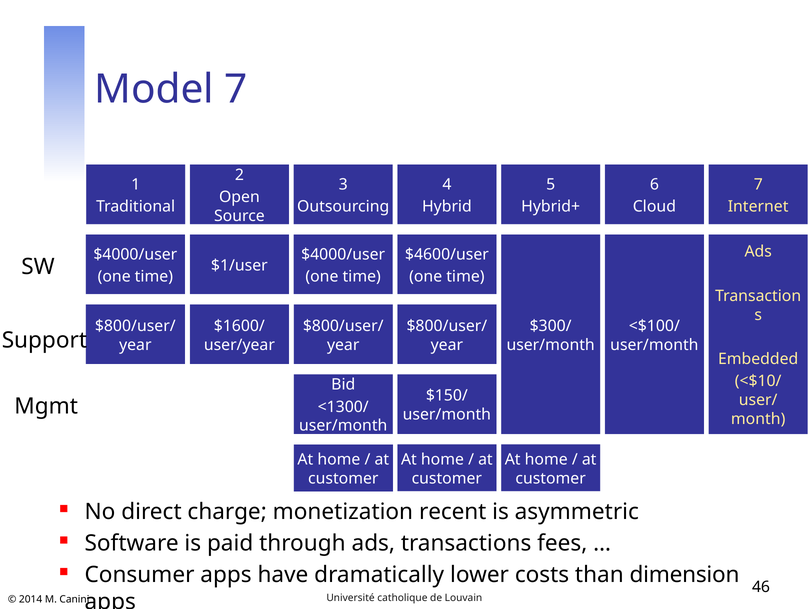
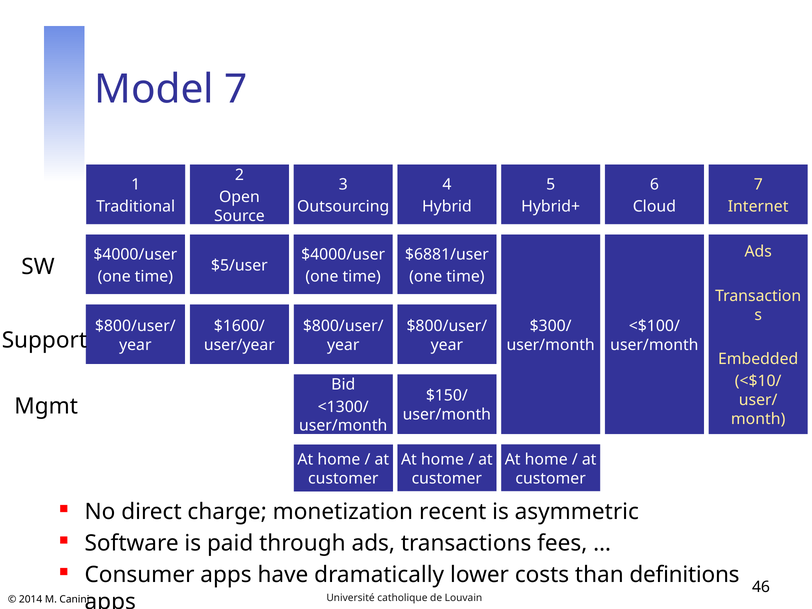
$4600/user: $4600/user -> $6881/user (447, 254)
$1/user: $1/user -> $5/user (239, 265)
dimension: dimension -> definitions (685, 575)
